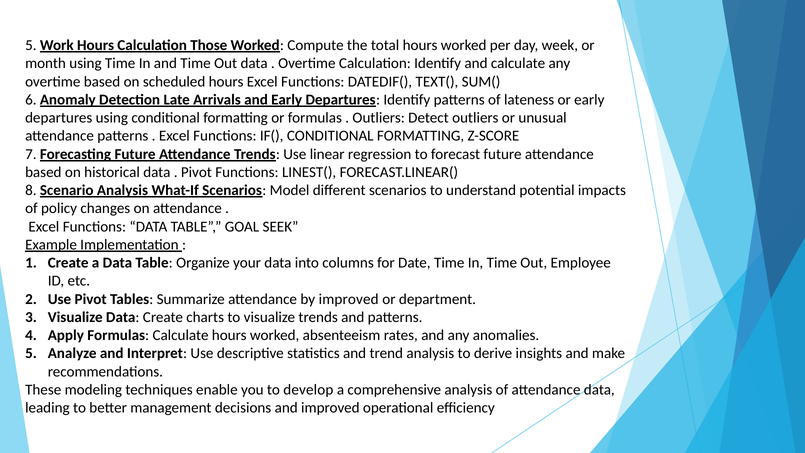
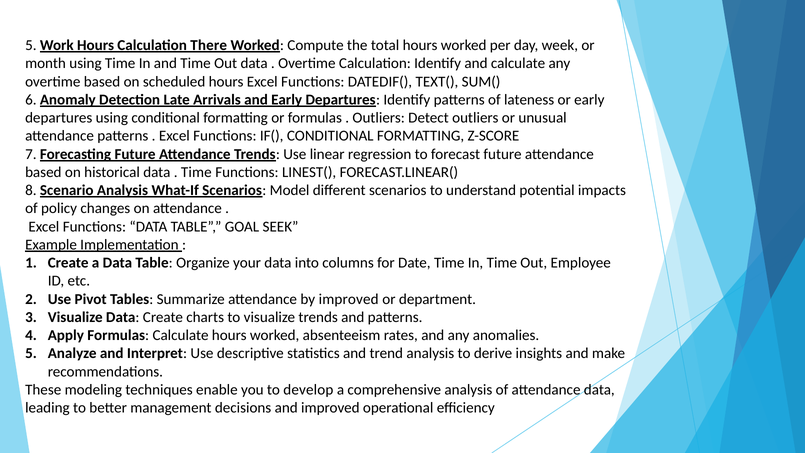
Those: Those -> There (209, 45)
Pivot: Pivot -> Time (196, 172)
